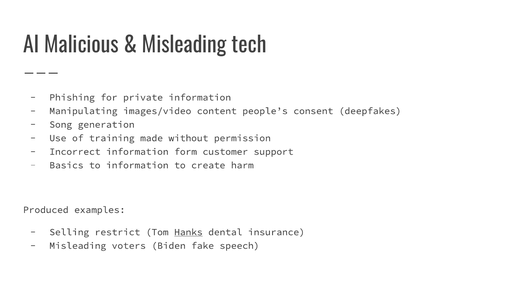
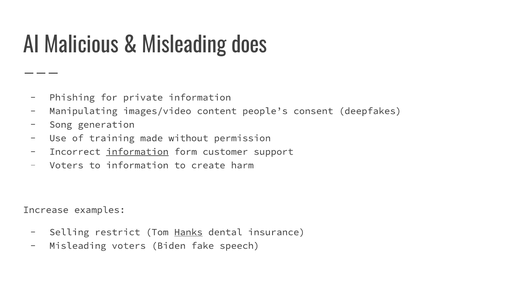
tech: tech -> does (249, 45)
information underline: none -> present (137, 152)
Basics: Basics -> Voters (66, 165)
Produced: Produced -> Increase (46, 210)
